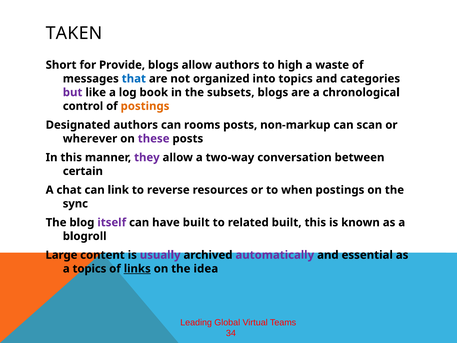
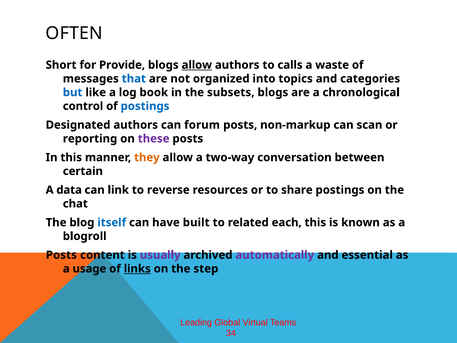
TAKEN: TAKEN -> OFTEN (74, 33)
allow underline: none -> present (197, 65)
high: high -> calls (290, 65)
but colour: purple -> blue (73, 92)
postings colour: orange -> blue (145, 106)
rooms: rooms -> forum (202, 125)
wherever: wherever -> reporting (90, 139)
they colour: purple -> orange (147, 157)
chat: chat -> data (69, 190)
when: when -> share (297, 190)
sync: sync -> chat (75, 204)
itself colour: purple -> blue (112, 222)
related built: built -> each (287, 222)
Large: Large -> Posts (61, 255)
a topics: topics -> usage (89, 269)
idea: idea -> step (206, 269)
